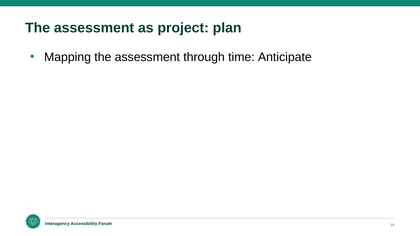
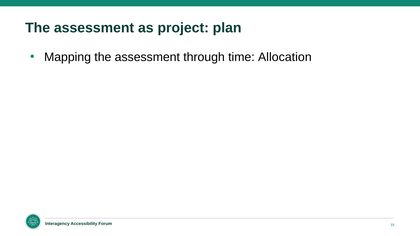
Anticipate: Anticipate -> Allocation (285, 57)
